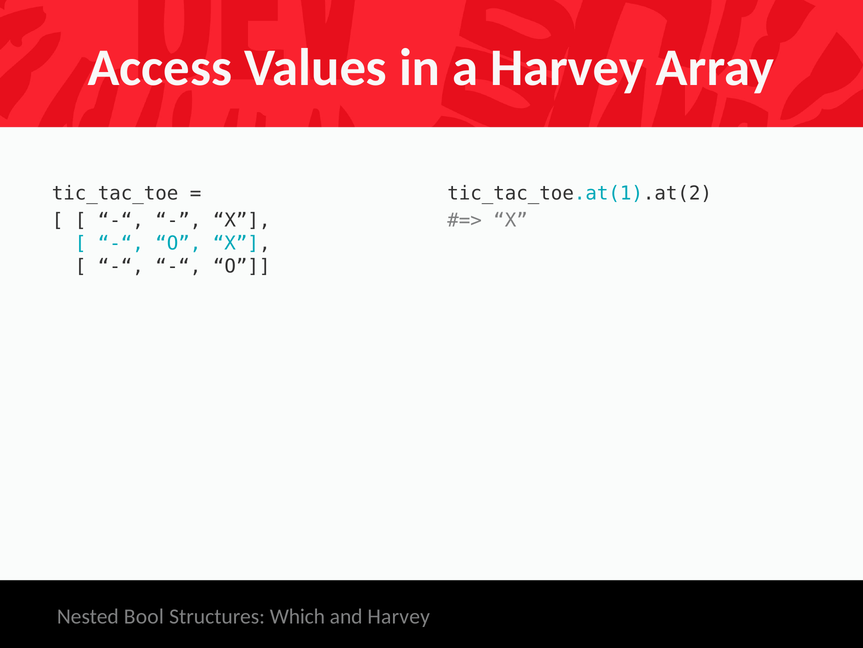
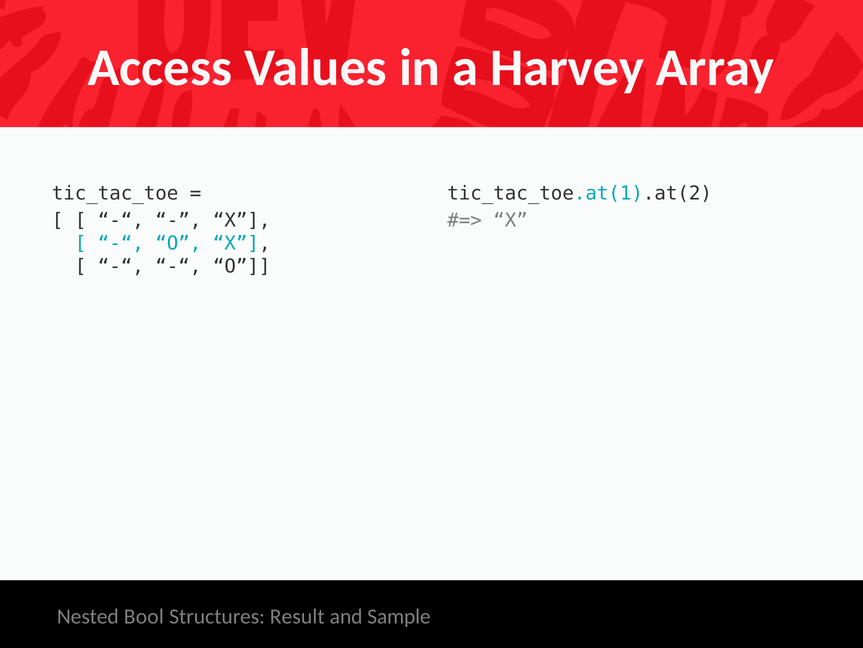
Which: Which -> Result (297, 616)
and Harvey: Harvey -> Sample (399, 616)
